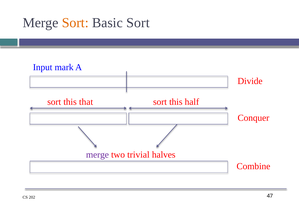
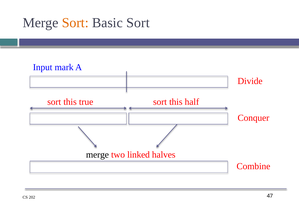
that: that -> true (86, 102)
merge colour: purple -> black (97, 155)
trivial: trivial -> linked (138, 155)
